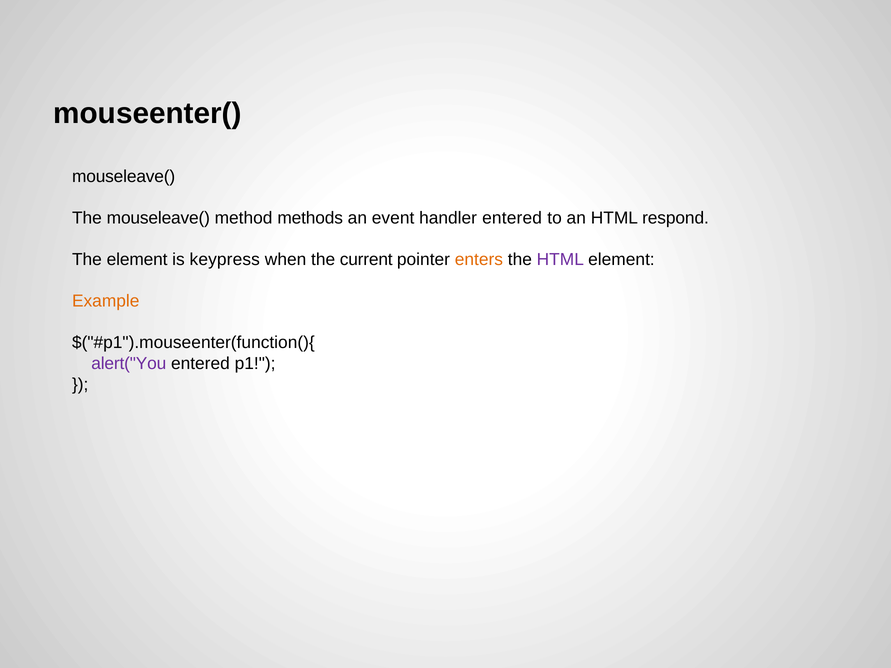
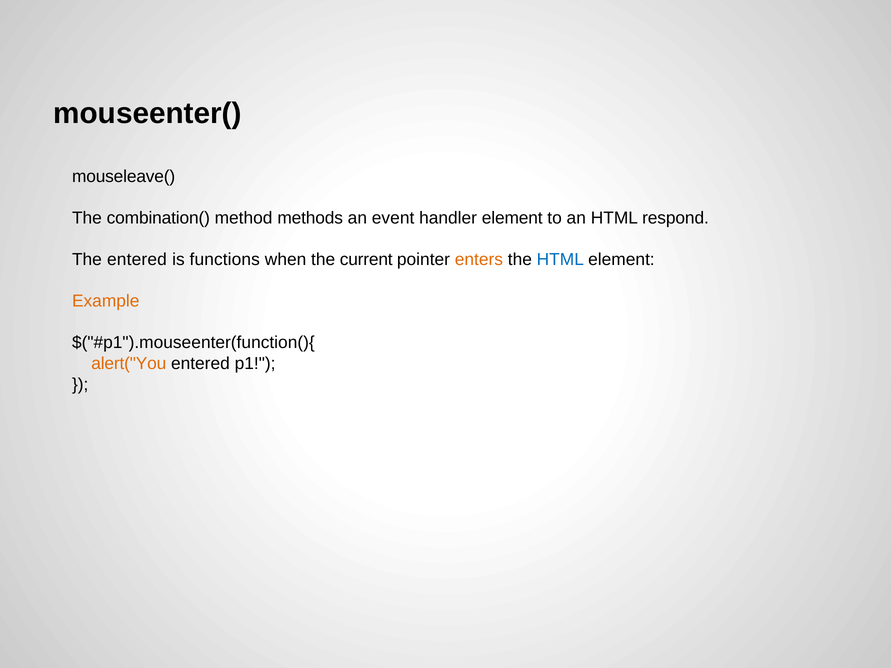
The mouseleave(: mouseleave( -> combination( (158, 218)
handler entered: entered -> element (512, 218)
The element: element -> entered (137, 260)
keypress: keypress -> functions (225, 260)
HTML colour: purple -> blue (560, 260)
alert("You colour: purple -> orange (129, 364)
